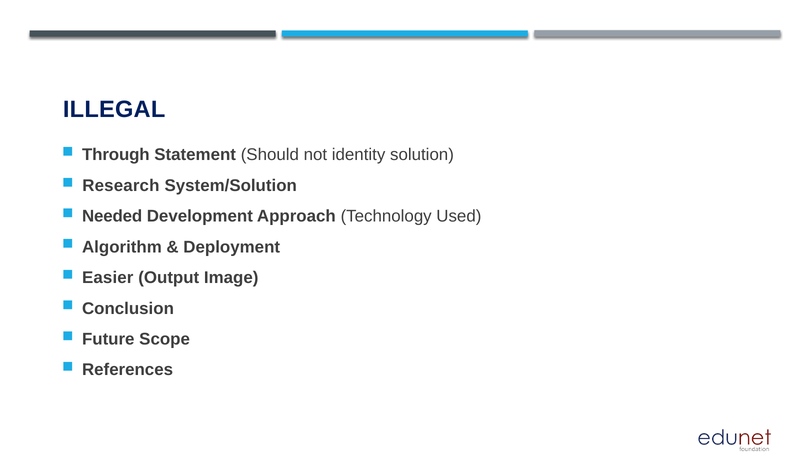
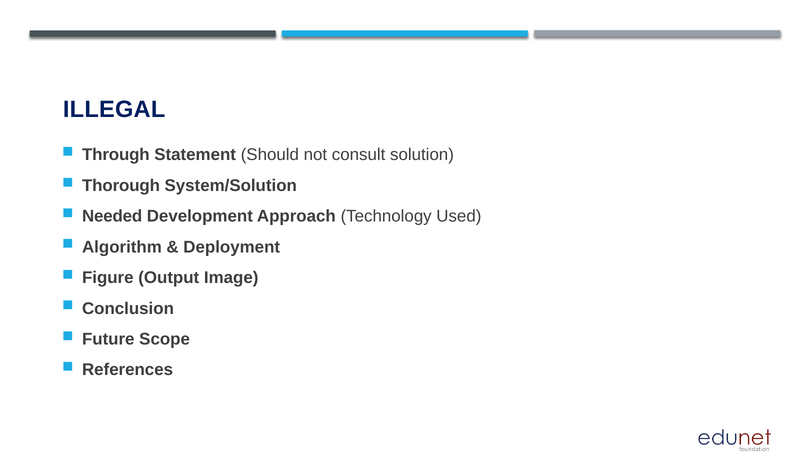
identity: identity -> consult (359, 155)
Research: Research -> Thorough (121, 185)
Easier: Easier -> Figure (108, 277)
